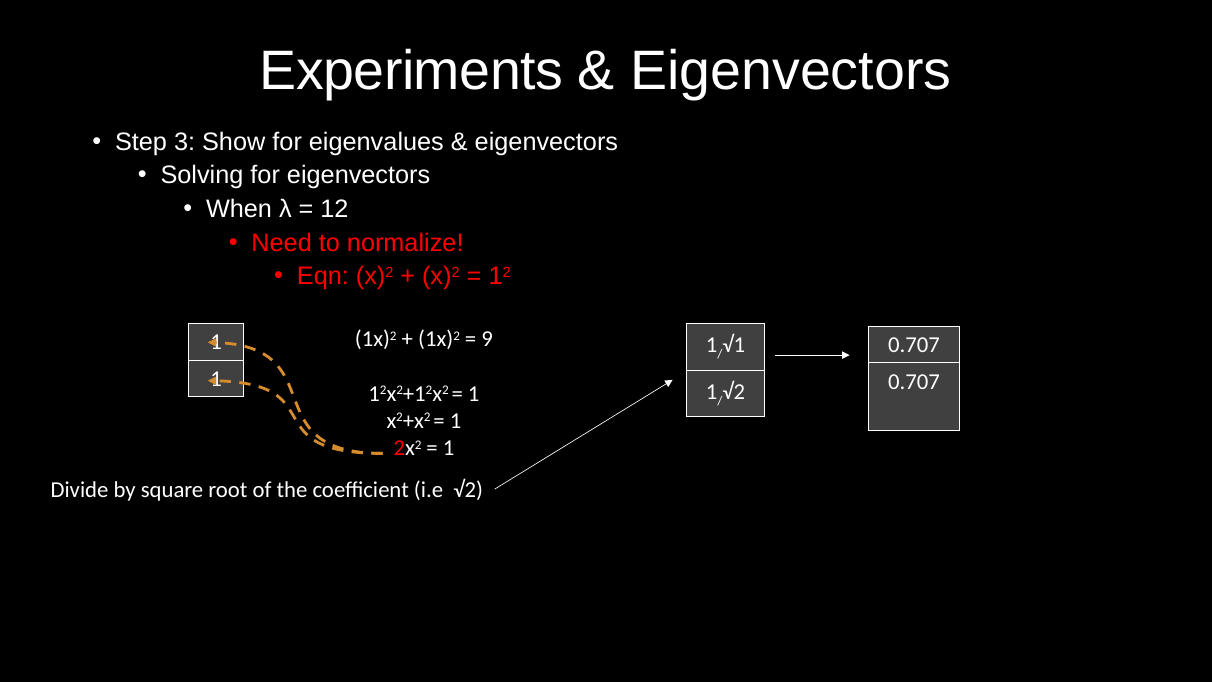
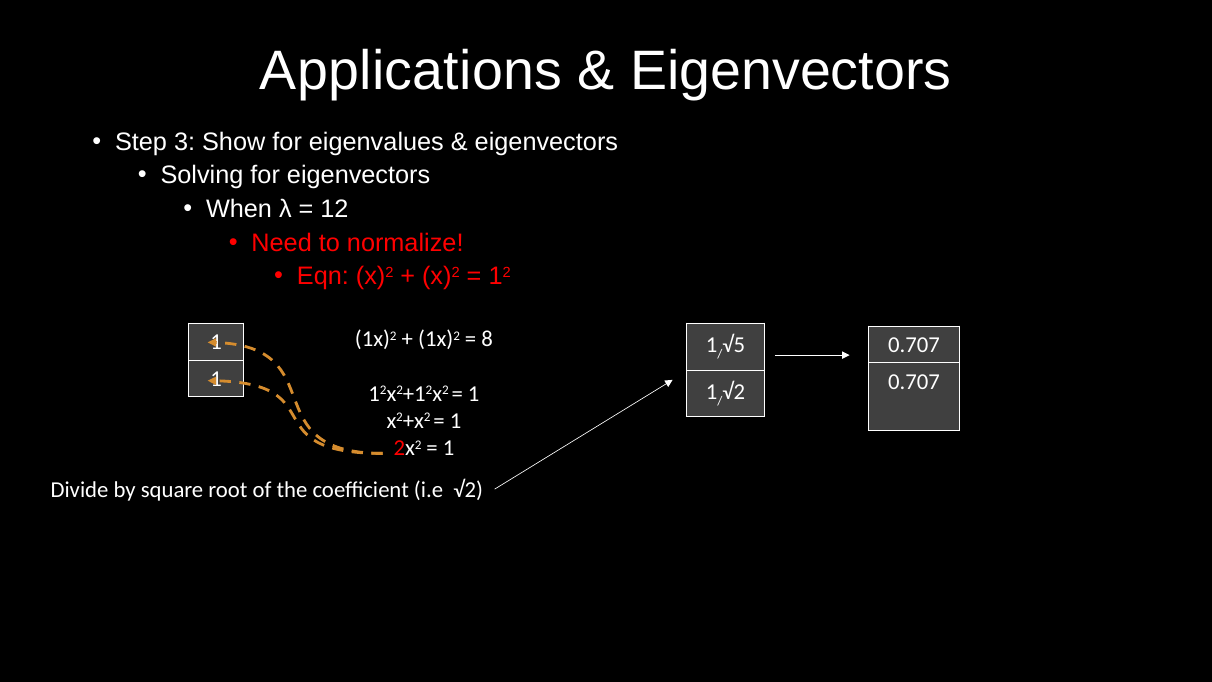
Experiments: Experiments -> Applications (411, 71)
9: 9 -> 8 (487, 339)
√1: √1 -> √5 (734, 345)
